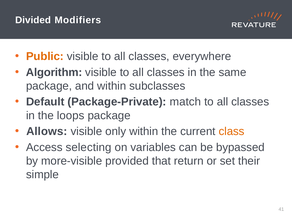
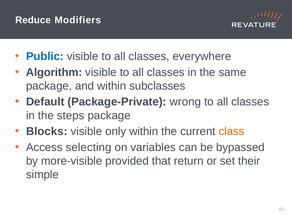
Divided: Divided -> Reduce (33, 20)
Public colour: orange -> blue (45, 56)
match: match -> wrong (185, 102)
loops: loops -> steps (71, 115)
Allows: Allows -> Blocks (47, 131)
